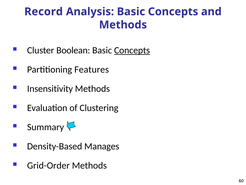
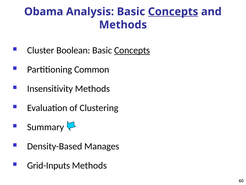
Record: Record -> Obama (44, 12)
Concepts underline: none -> present (173, 12)
Features: Features -> Common (92, 69)
Grid-Order: Grid-Order -> Grid-Inputs (48, 165)
